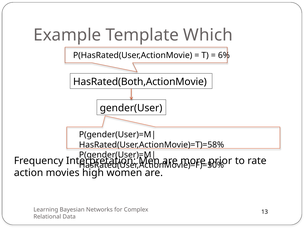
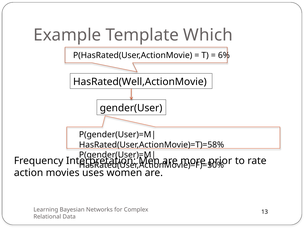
HasRated(Both,ActionMovie: HasRated(Both,ActionMovie -> HasRated(Well,ActionMovie (140, 82)
high: high -> uses (93, 173)
